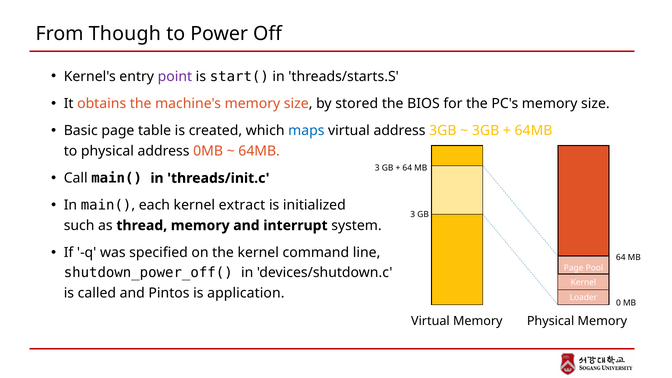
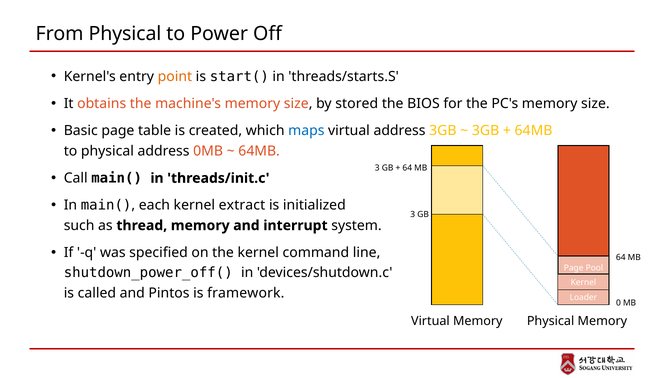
From Though: Though -> Physical (125, 34)
point colour: purple -> orange (175, 77)
application: application -> framework (246, 293)
